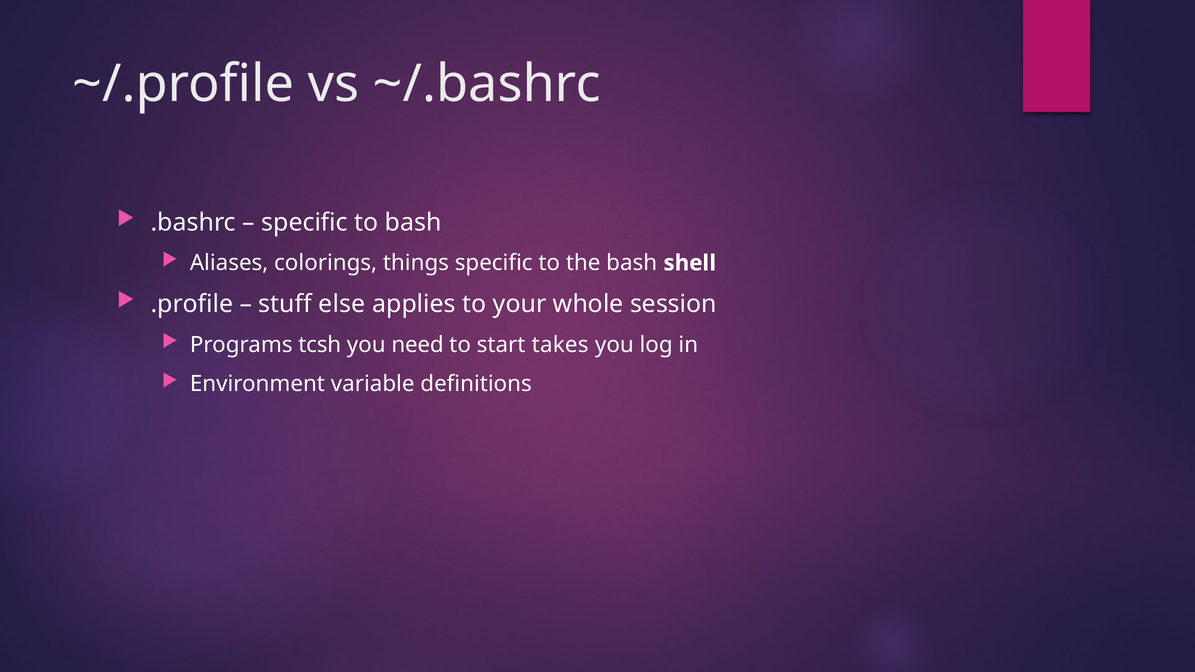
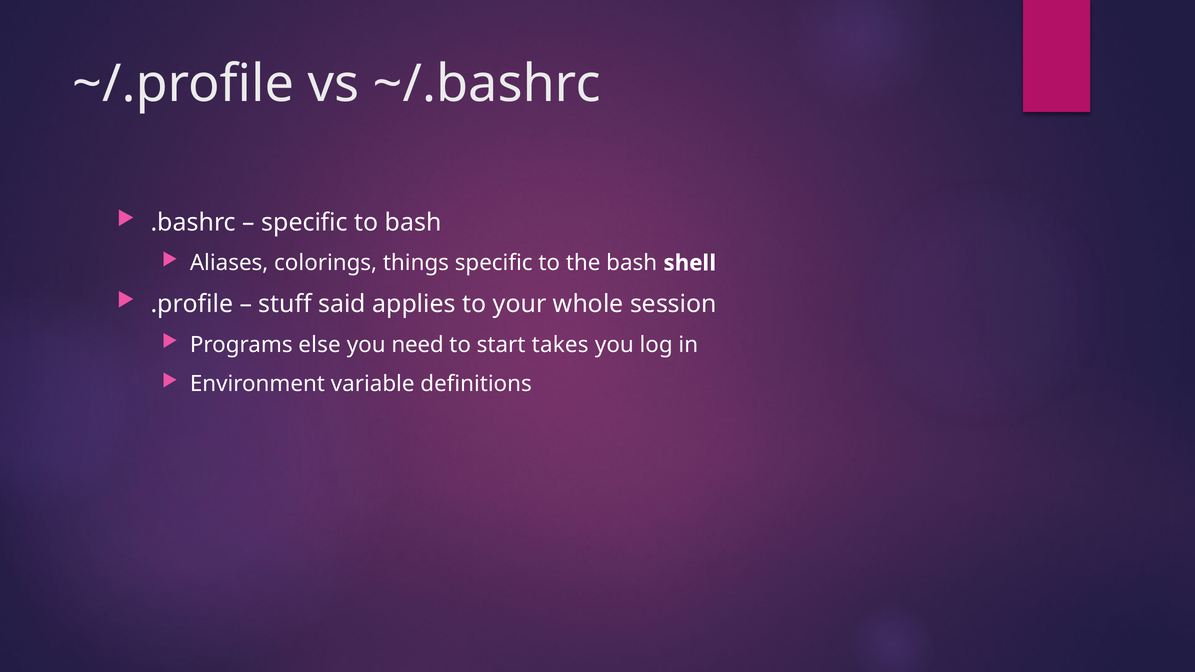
else: else -> said (342, 304)
tcsh: tcsh -> else (320, 345)
